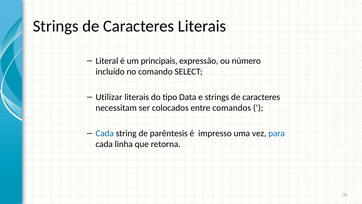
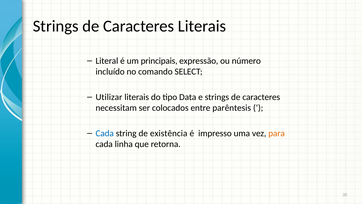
comandos: comandos -> parêntesis (232, 108)
parêntesis: parêntesis -> existência (169, 133)
para colour: blue -> orange (277, 133)
